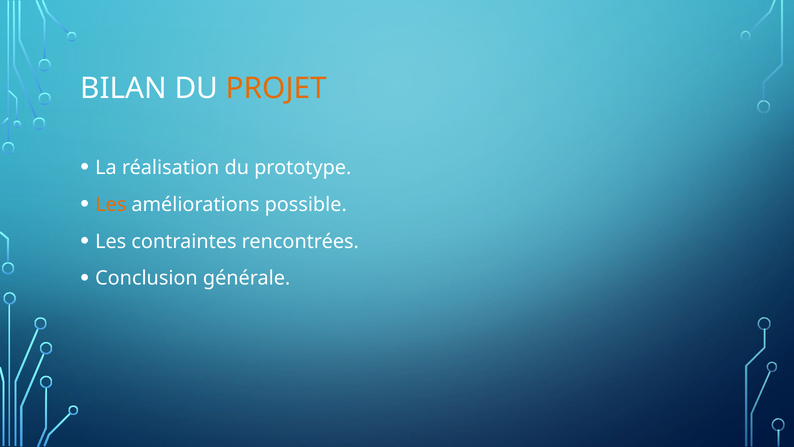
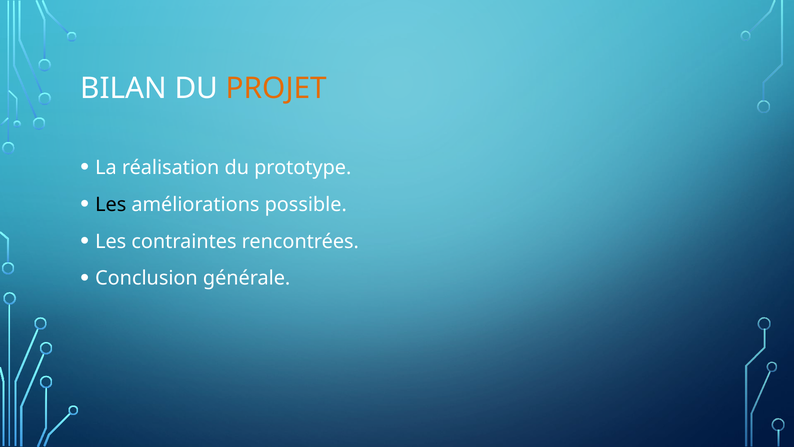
Les colour: orange -> black (111, 204)
